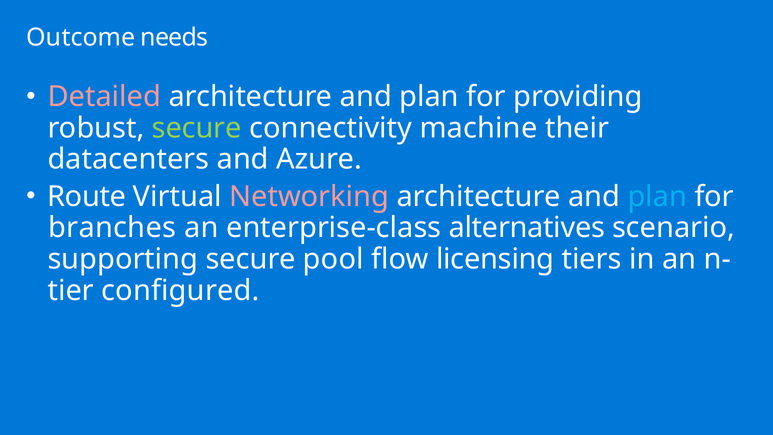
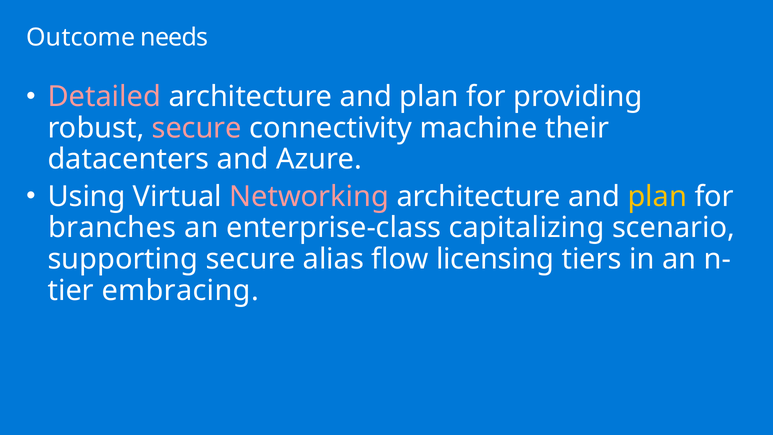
secure colour: light green -> pink (197, 128)
Route: Route -> Using (87, 196)
plan colour: light blue -> yellow (657, 196)
alternatives: alternatives -> capitalizing (527, 228)
pool: pool -> alias (333, 259)
configured: configured -> embracing (180, 290)
